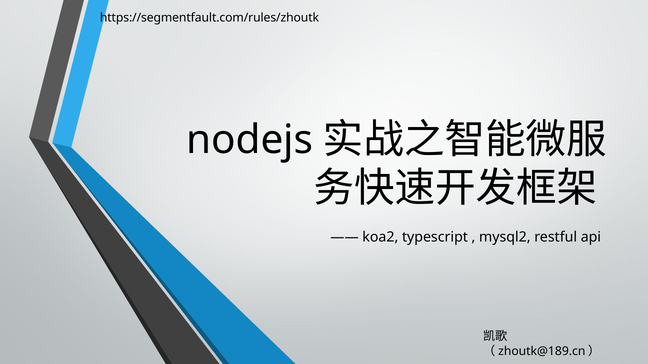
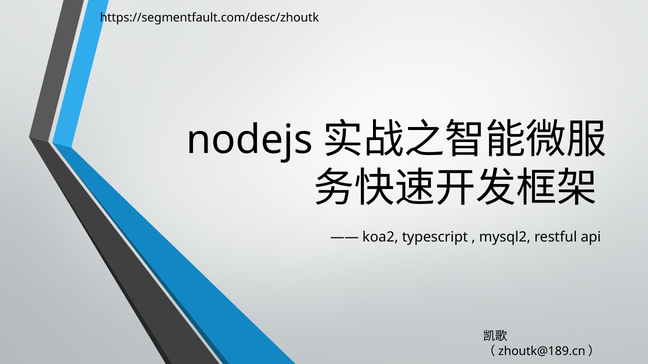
https://segmentfault.com/rules/zhoutk: https://segmentfault.com/rules/zhoutk -> https://segmentfault.com/desc/zhoutk (209, 18)
